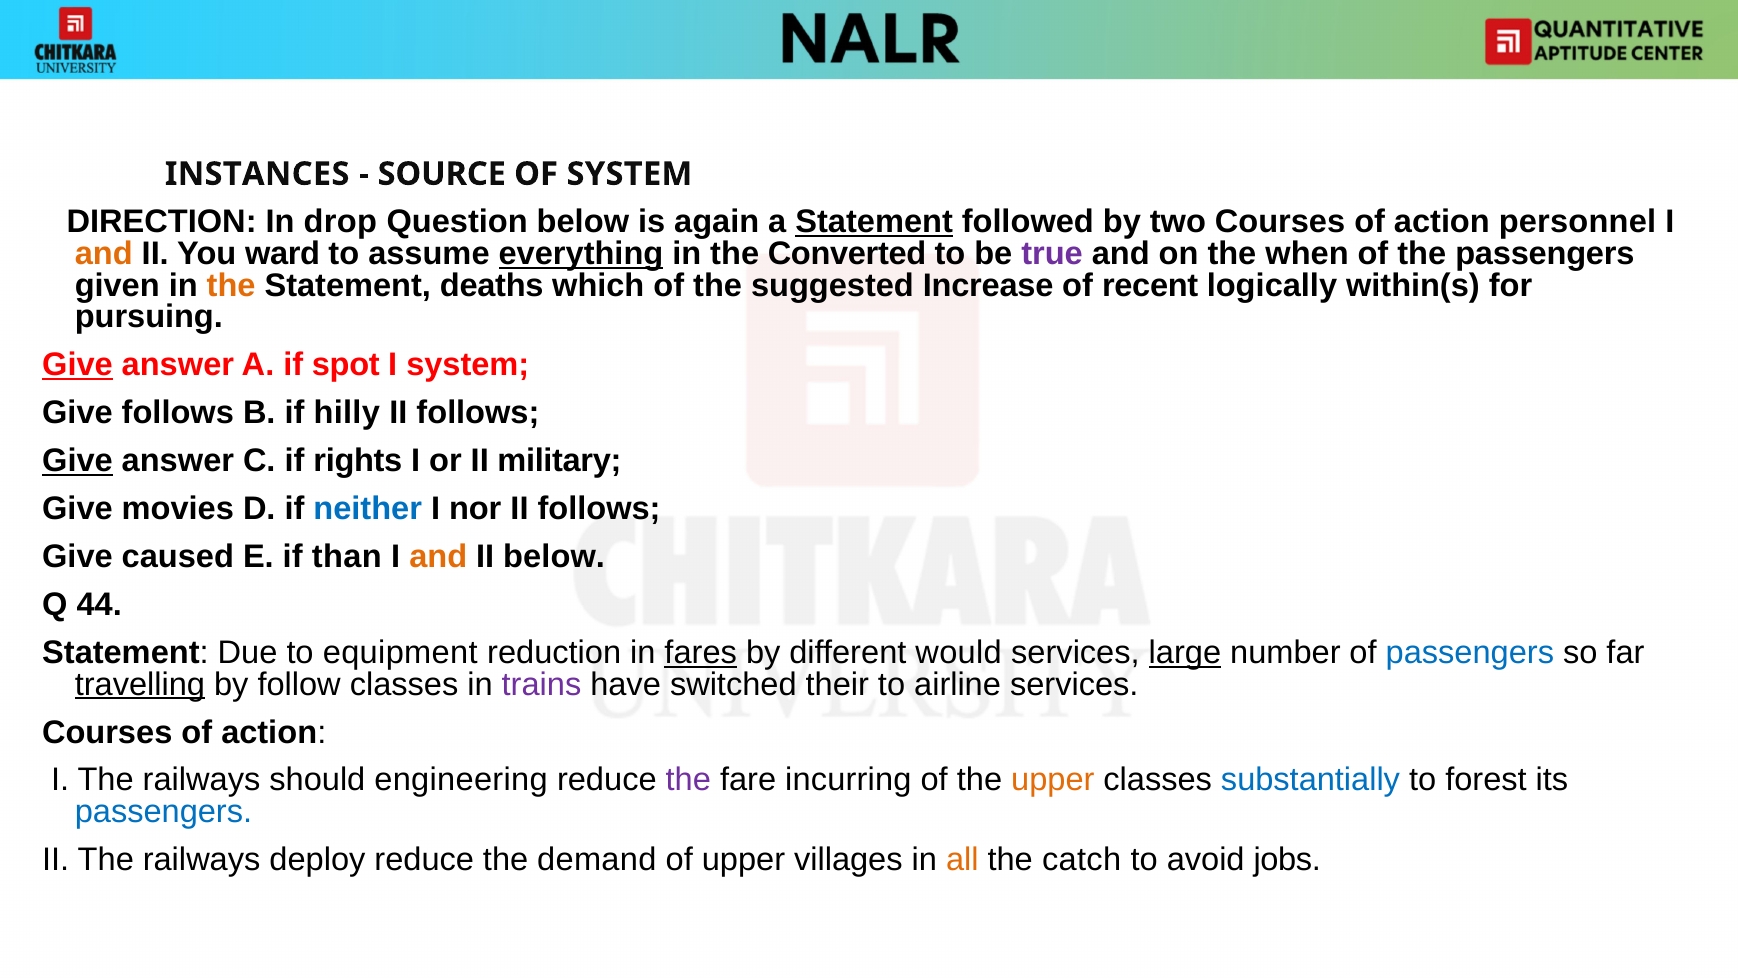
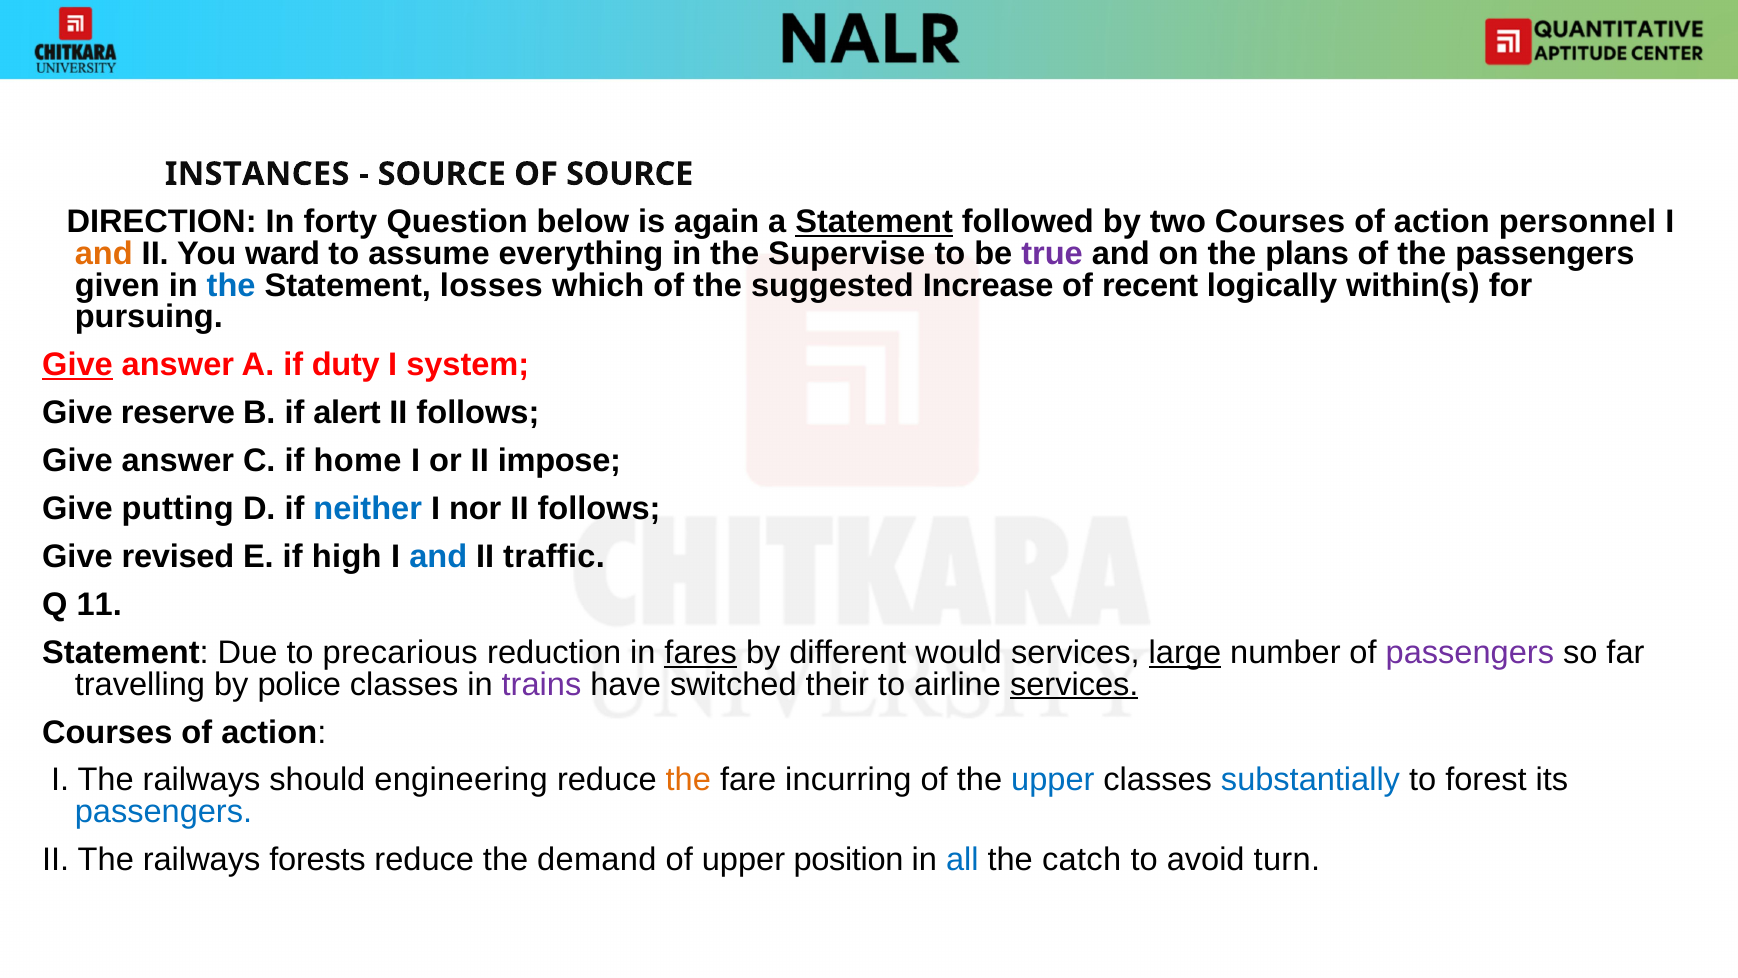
OF SYSTEM: SYSTEM -> SOURCE (630, 174)
drop: drop -> forty (340, 222)
everything underline: present -> none (581, 254)
Converted: Converted -> Supervise (847, 254)
when: when -> plans (1307, 254)
the colour: orange -> blue (231, 285)
deaths: deaths -> losses (491, 285)
spot: spot -> duty (346, 365)
Give follows: follows -> reserve (178, 413)
hilly: hilly -> alert (347, 413)
Give underline: present -> none (77, 461)
rights: rights -> home (358, 461)
military: military -> impose (559, 461)
movies: movies -> putting (178, 509)
caused: caused -> revised (178, 557)
than: than -> high (347, 557)
and colour: orange -> blue (438, 557)
II below: below -> traffic (554, 557)
44: 44 -> 11 (99, 604)
equipment: equipment -> precarious (400, 652)
passengers colour: blue -> purple (1470, 652)
travelling underline: present -> none (140, 684)
follow: follow -> police (299, 684)
services underline: none -> present (1074, 684)
the colour: purple -> orange (688, 780)
upper colour: orange -> blue (1053, 780)
deploy: deploy -> forests (318, 860)
villages: villages -> position (849, 860)
all colour: orange -> blue (962, 860)
jobs: jobs -> turn (1287, 860)
